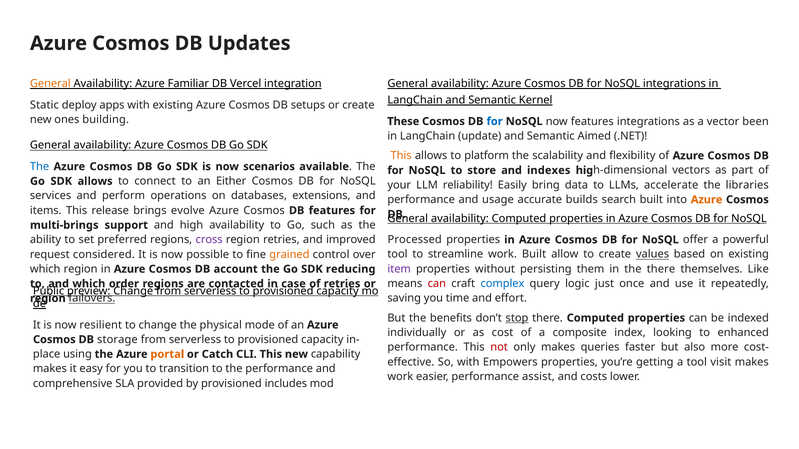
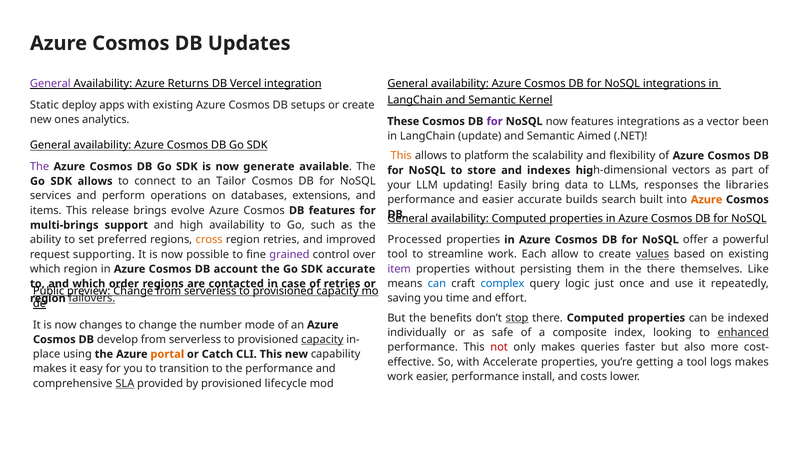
General colour: orange -> purple (50, 84)
Familiar: Familiar -> Returns (188, 84)
building: building -> analytics (106, 120)
for colour: blue -> purple (495, 122)
The colour: blue -> purple (40, 167)
scenarios: scenarios -> generate (269, 167)
Either: Either -> Tailor (231, 181)
reliability: reliability -> updating (468, 185)
accelerate: accelerate -> responses (671, 185)
and usage: usage -> easier (498, 200)
cross colour: purple -> orange (209, 240)
considered: considered -> supporting (104, 255)
grained colour: orange -> purple (289, 255)
work Built: Built -> Each (534, 255)
SDK reducing: reducing -> accurate (351, 269)
can colour: red -> blue (437, 284)
resilient: resilient -> changes (101, 325)
physical: physical -> number (221, 325)
cost: cost -> safe (503, 333)
enhanced underline: none -> present (743, 333)
storage: storage -> develop (117, 340)
capacity underline: none -> present (322, 340)
Empowers: Empowers -> Accelerate (510, 362)
visit: visit -> logs (721, 362)
assist: assist -> install (538, 377)
SLA underline: none -> present (125, 384)
includes: includes -> lifecycle (286, 384)
